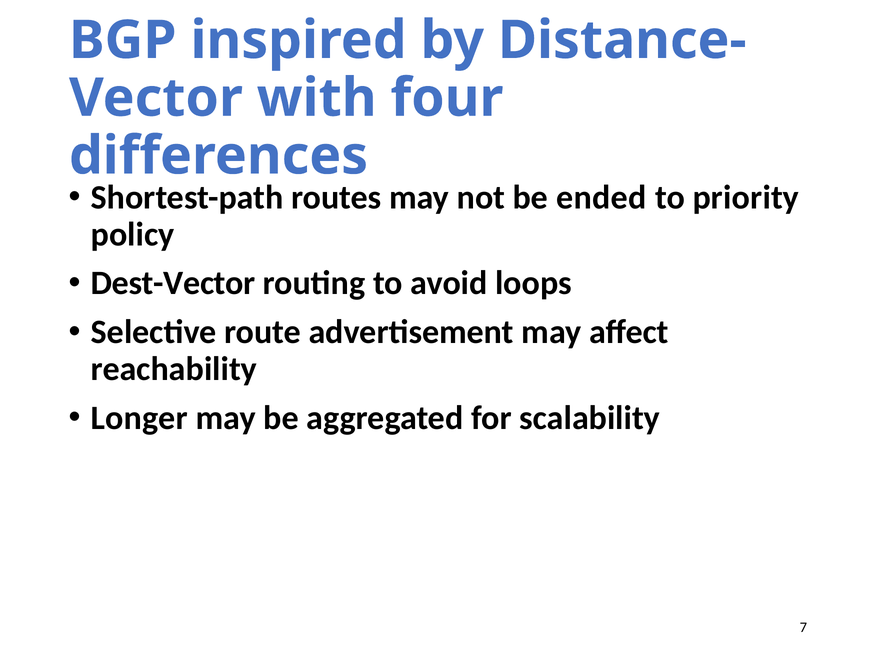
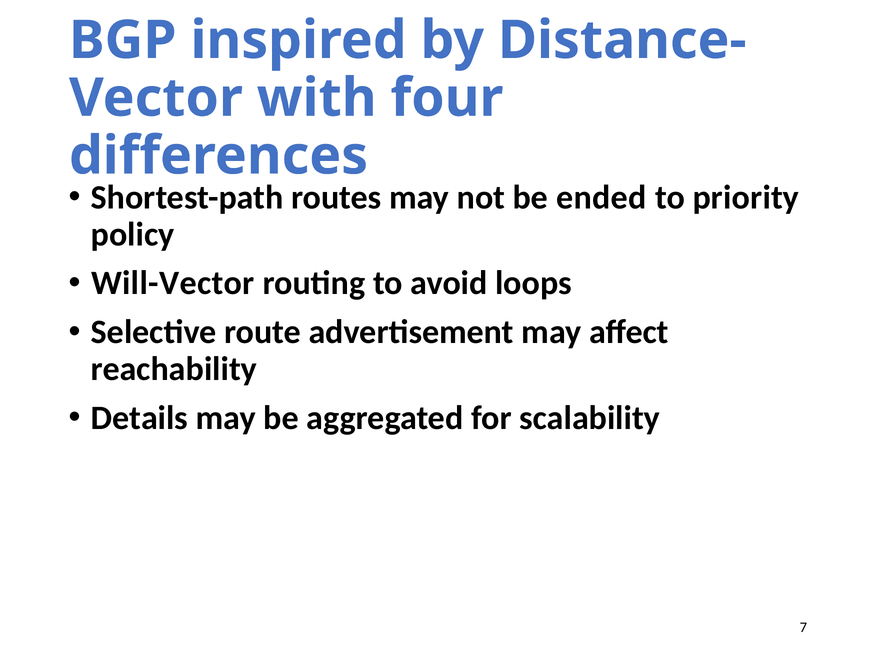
Dest-Vector: Dest-Vector -> Will-Vector (173, 283)
Longer: Longer -> Details (139, 418)
